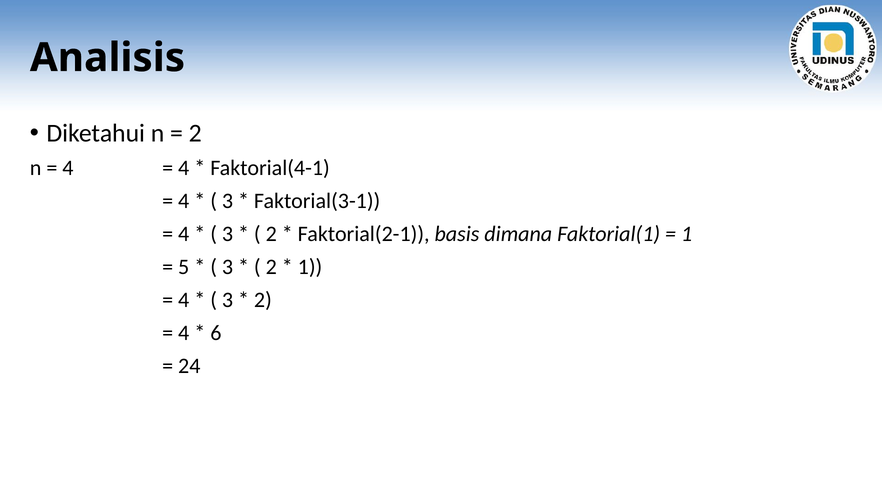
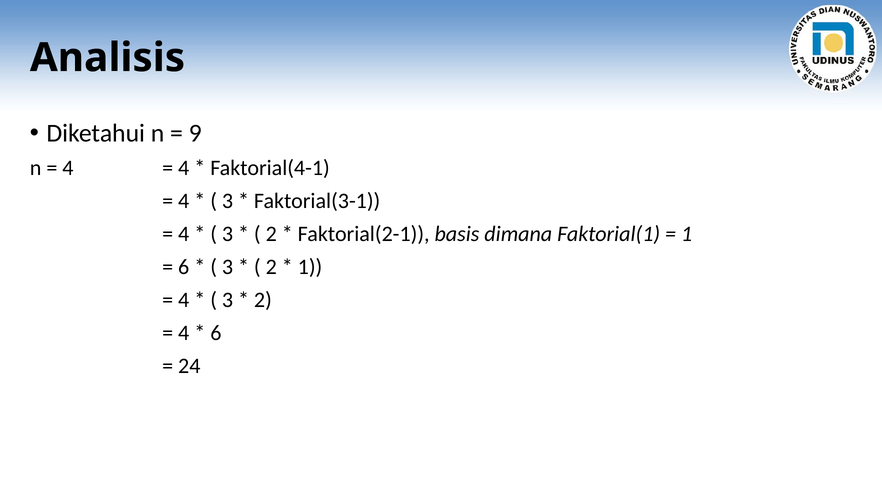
2: 2 -> 9 (195, 133)
5: 5 -> 6 (184, 267)
